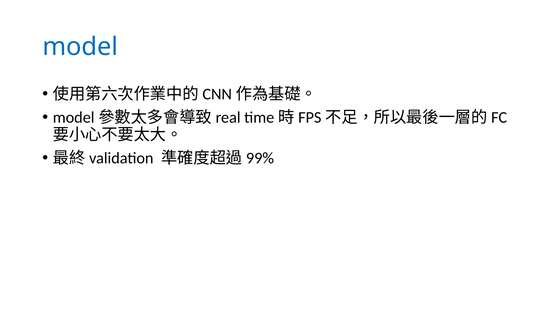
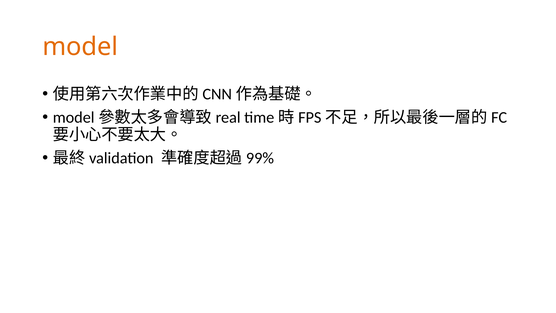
model colour: blue -> orange (80, 47)
